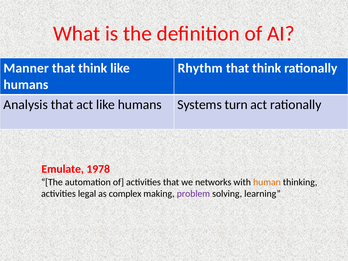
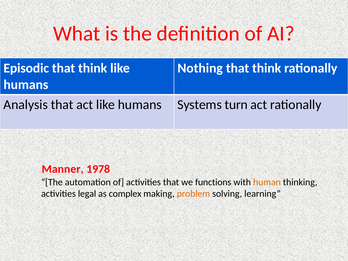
Manner: Manner -> Episodic (26, 68)
Rhythm: Rhythm -> Nothing (200, 68)
Emulate: Emulate -> Manner (63, 169)
networks: networks -> functions (213, 182)
problem colour: purple -> orange (193, 194)
